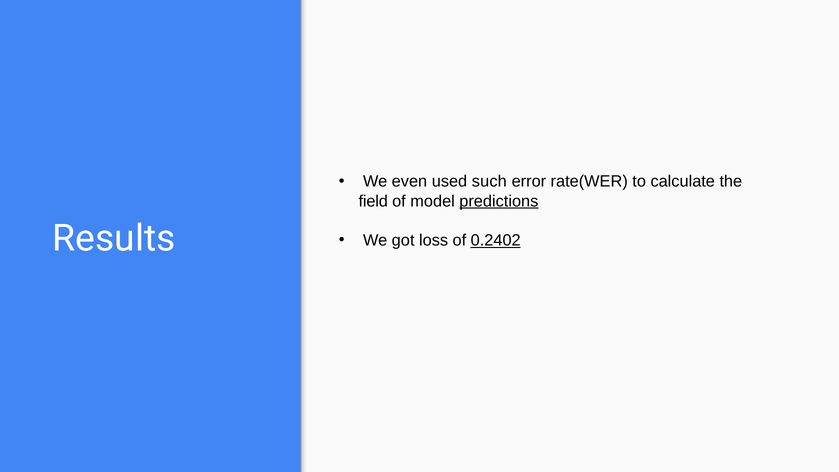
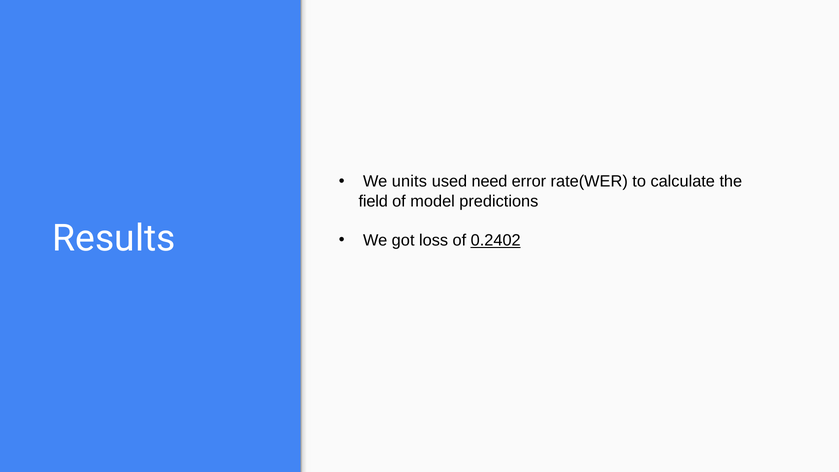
even: even -> units (409, 182)
such: such -> need (489, 182)
predictions underline: present -> none (499, 201)
